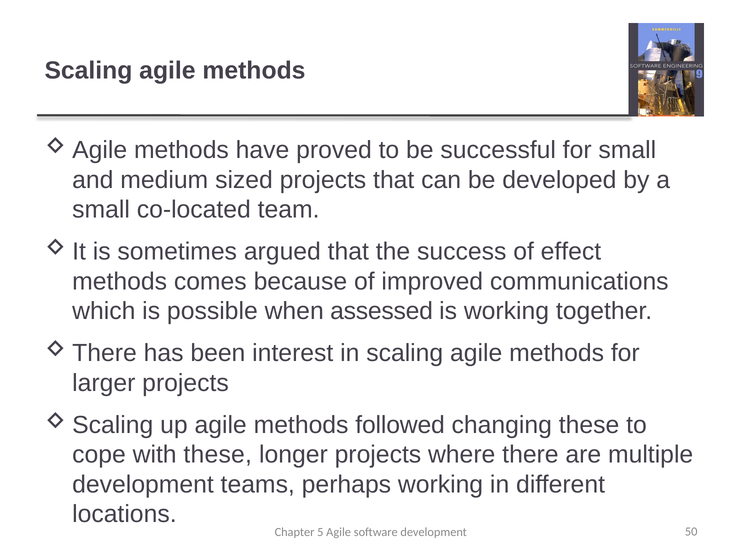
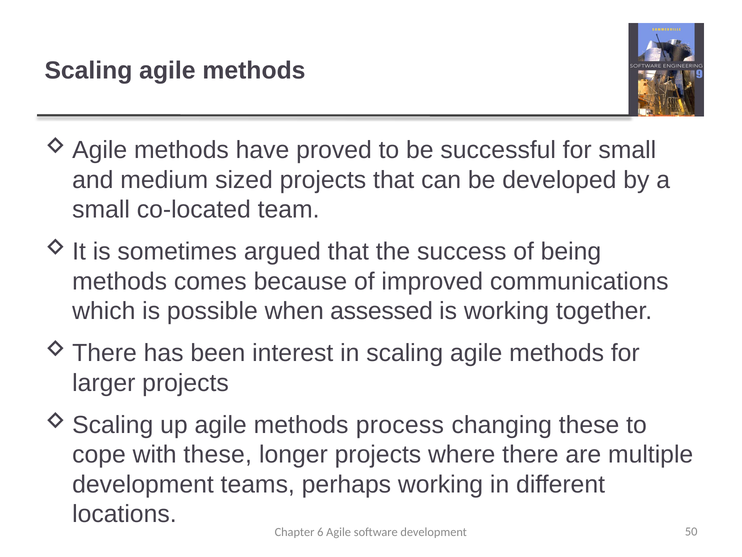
effect: effect -> being (571, 252)
followed: followed -> process (400, 425)
5: 5 -> 6 (320, 531)
